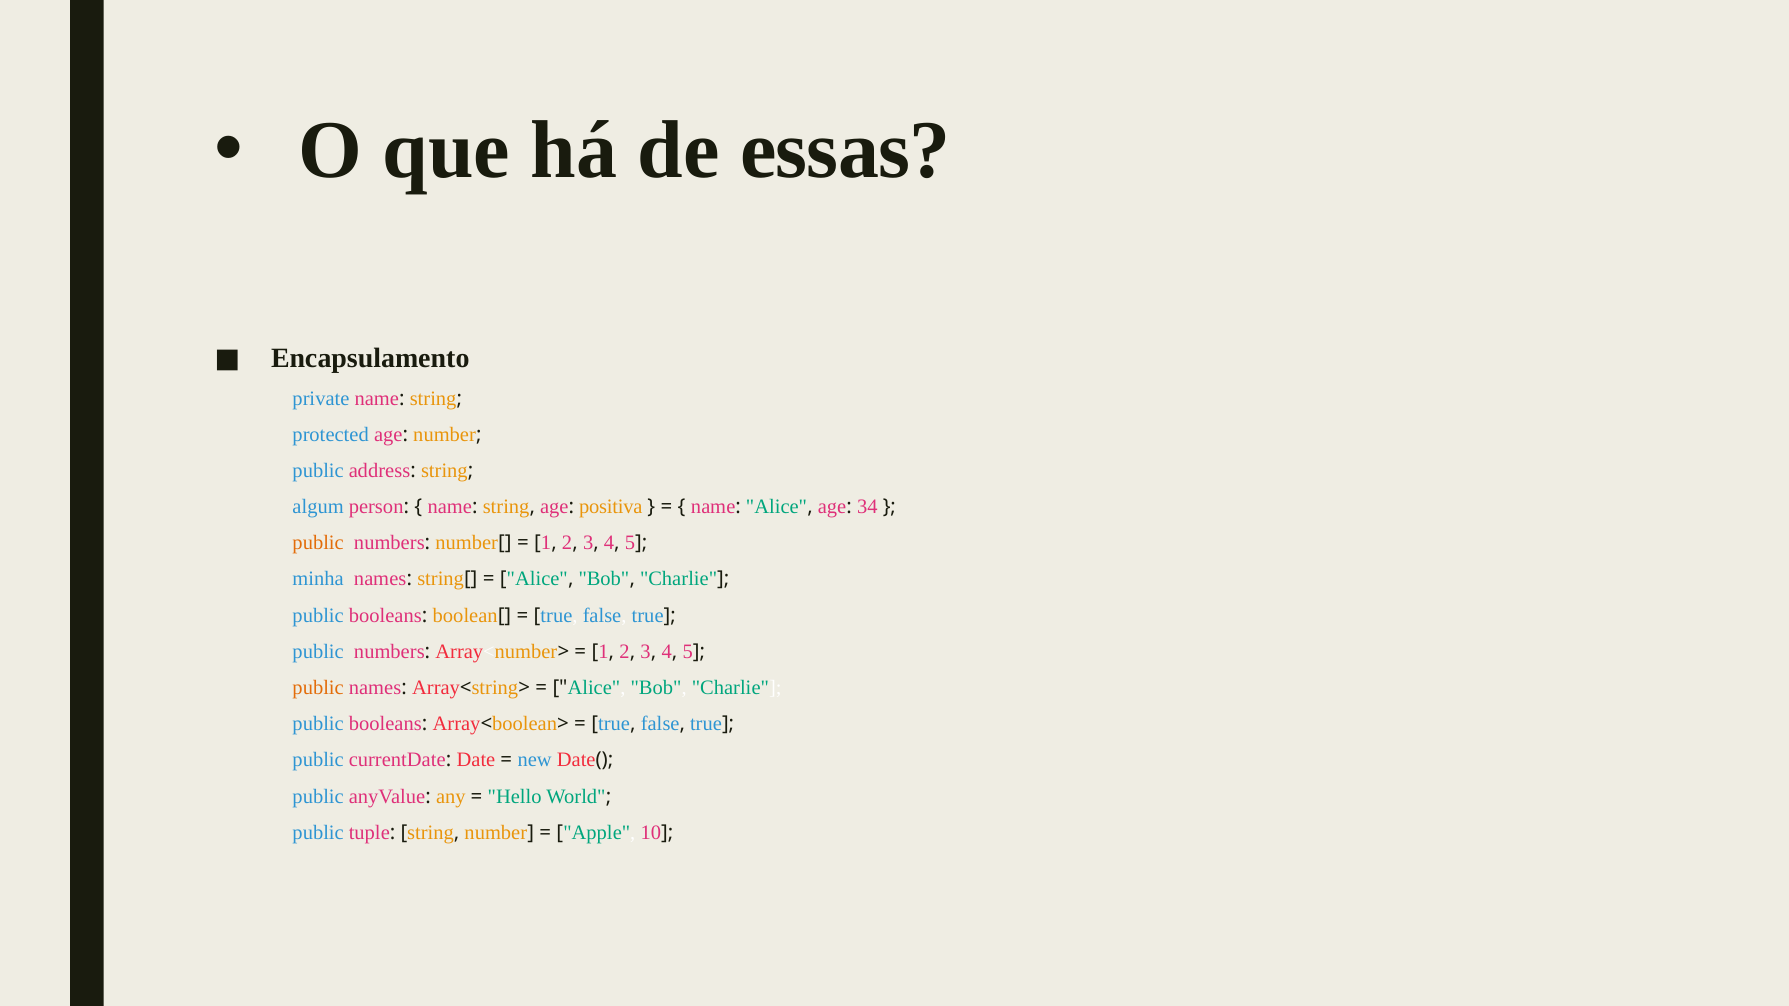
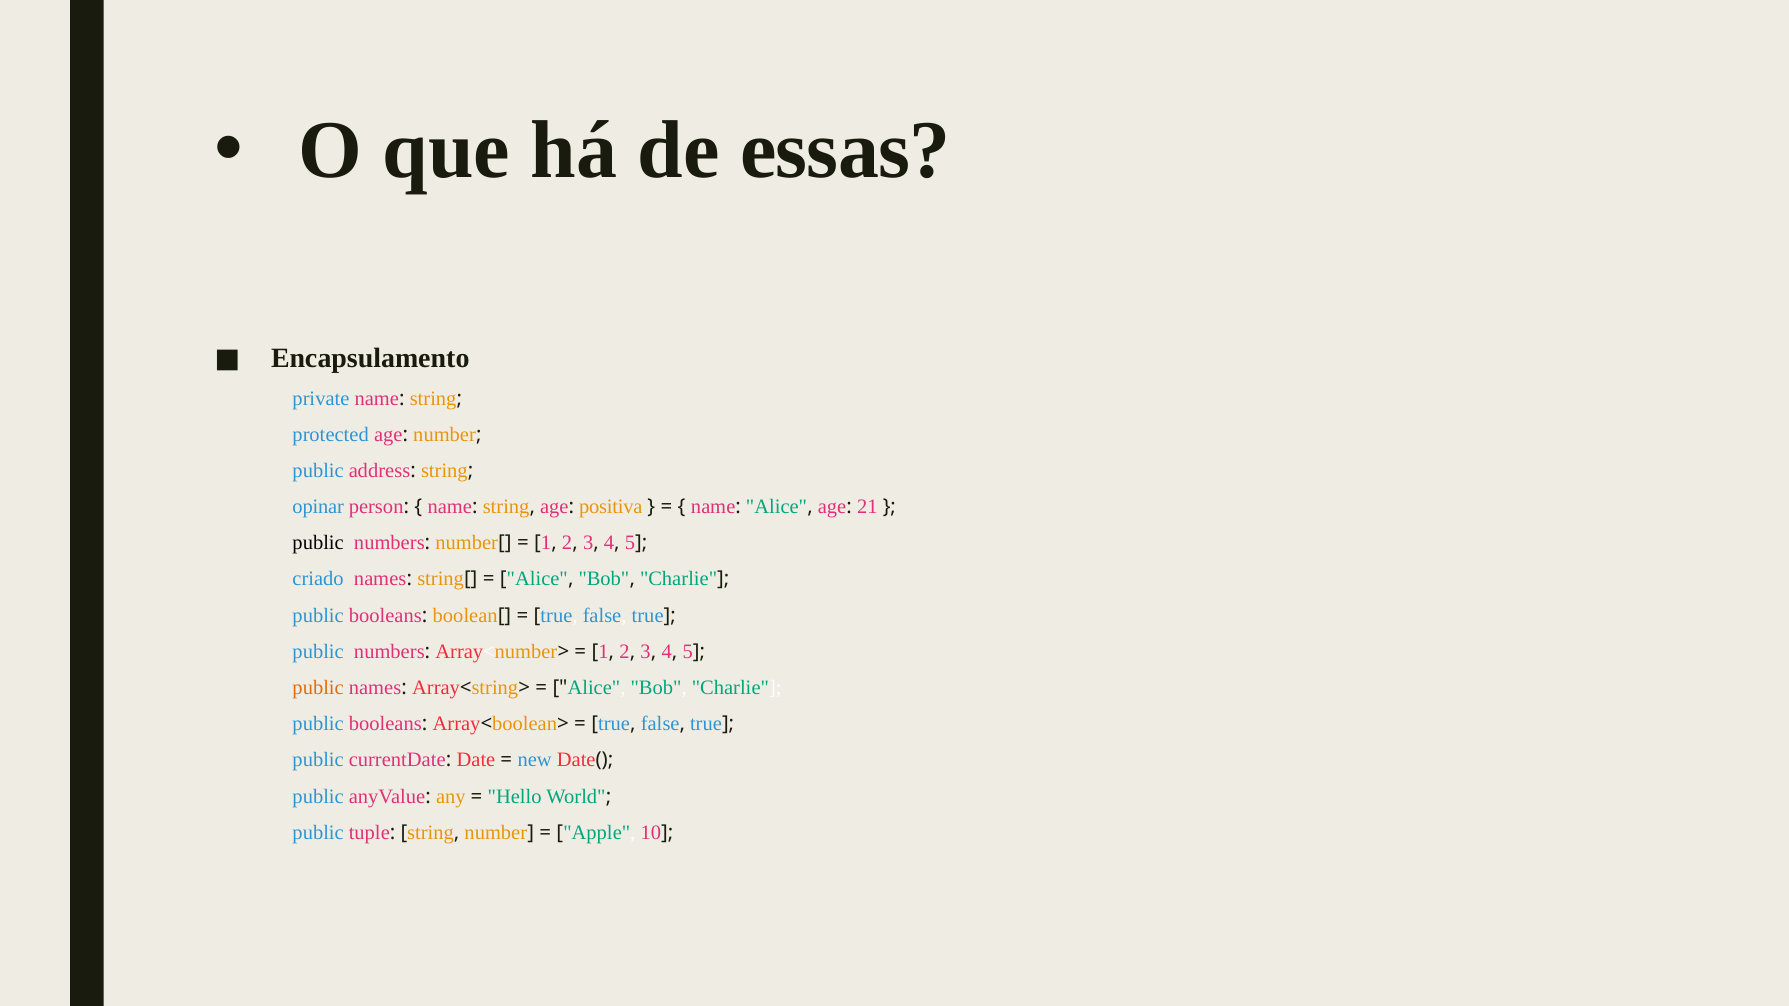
algum: algum -> opinar (318, 507)
34: 34 -> 21 (867, 507)
public colour: orange -> black (318, 543)
minha: minha -> criado (318, 579)
